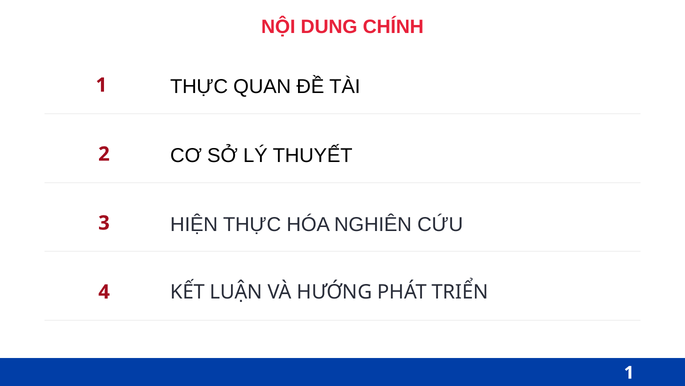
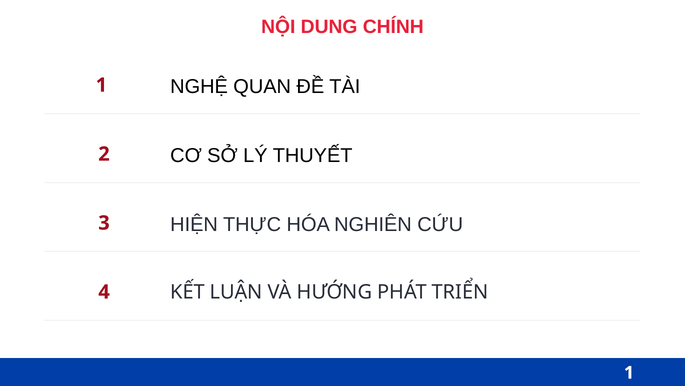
1 THỰC: THỰC -> NGHỆ (199, 87)
